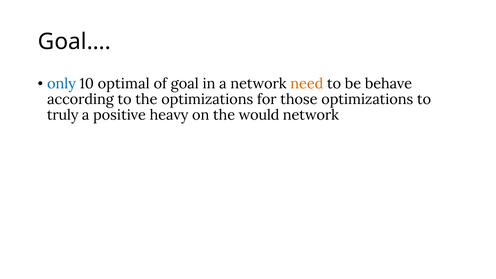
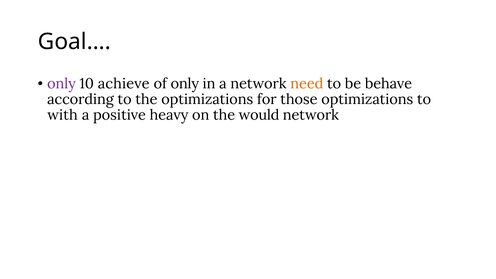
only colour: blue -> purple (61, 84)
optimal: optimal -> achieve (124, 84)
of goal: goal -> only (185, 84)
truly: truly -> with (63, 115)
